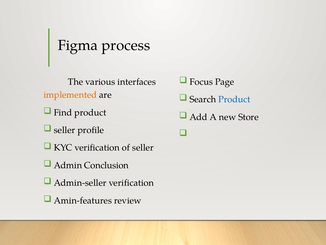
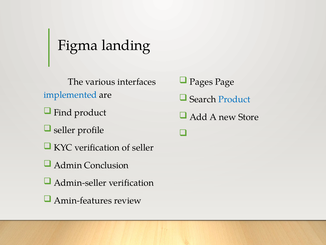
process: process -> landing (126, 45)
Focus: Focus -> Pages (201, 82)
implemented colour: orange -> blue (70, 95)
